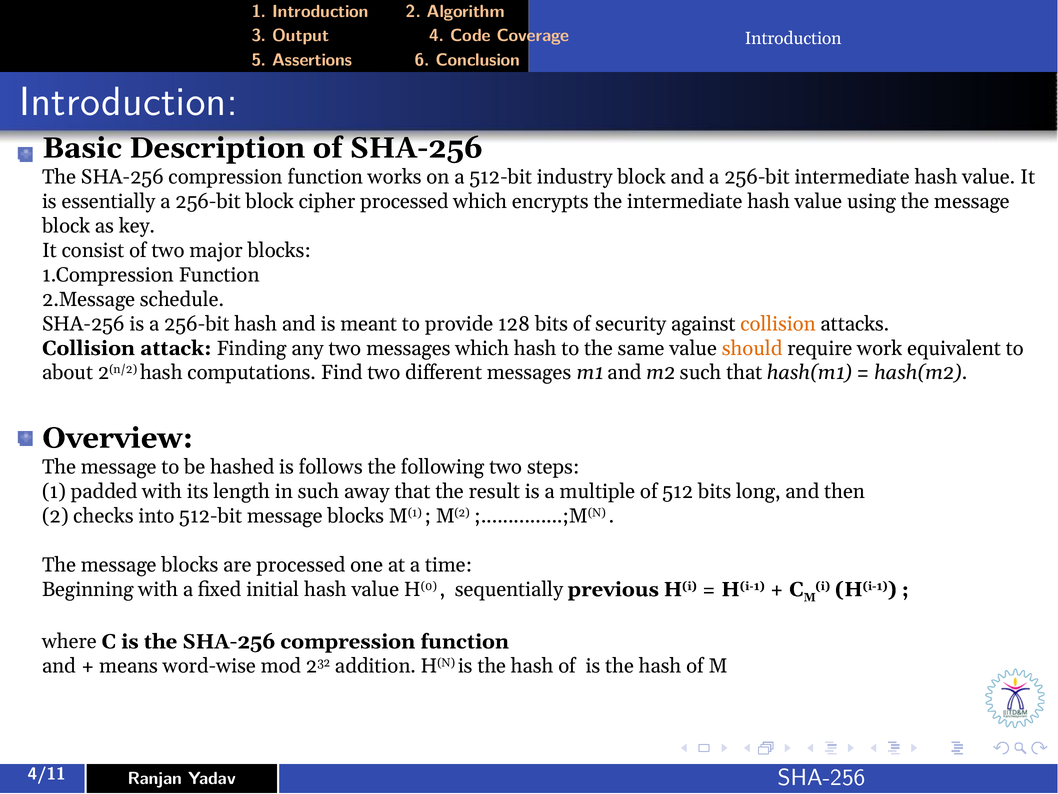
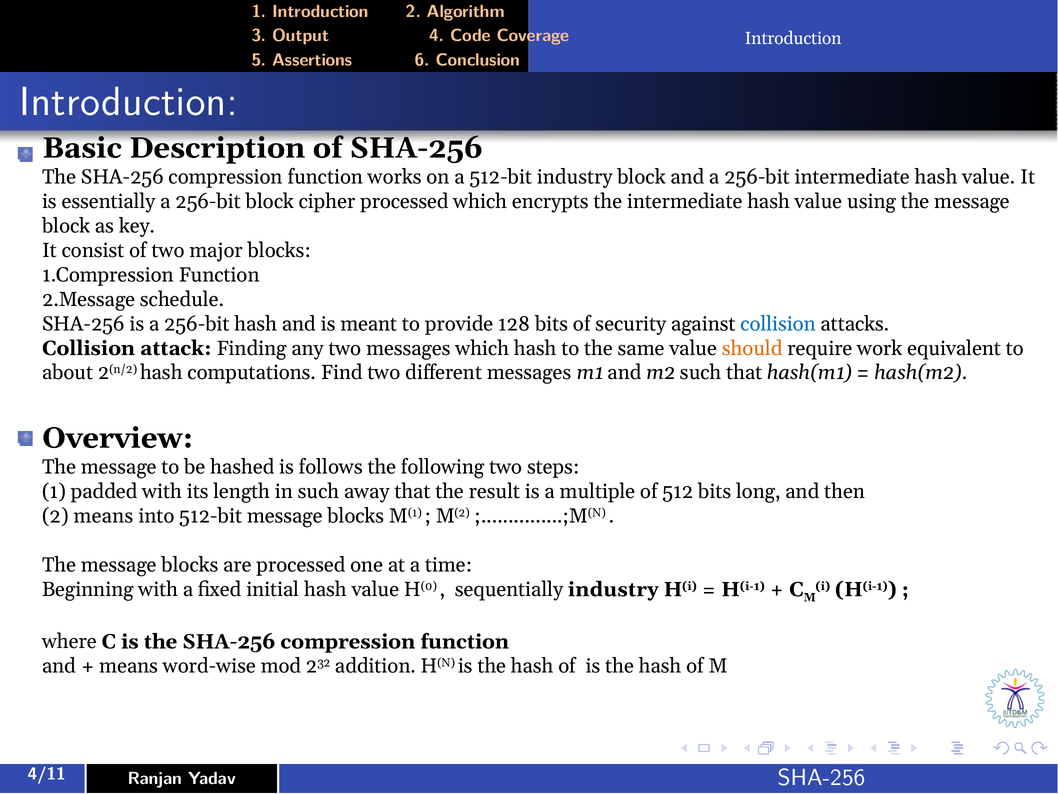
collision colour: orange -> blue (778, 324)
2 checks: checks -> means (103, 516)
sequentially previous: previous -> industry (613, 590)
